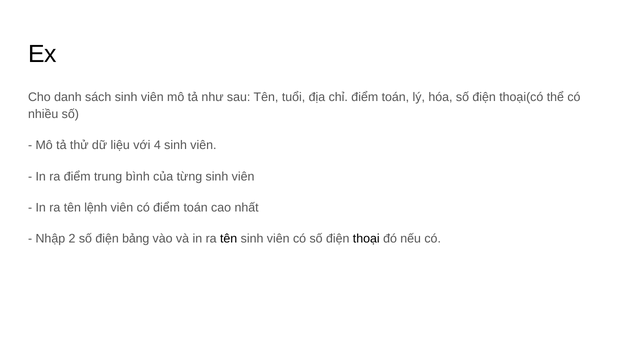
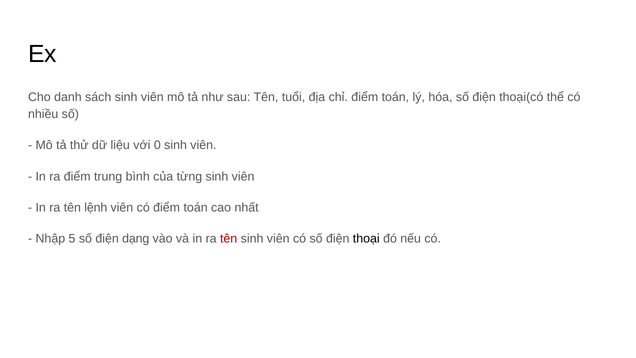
4: 4 -> 0 (157, 145)
2: 2 -> 5 (72, 239)
bảng: bảng -> dạng (136, 239)
tên colour: black -> red (229, 239)
